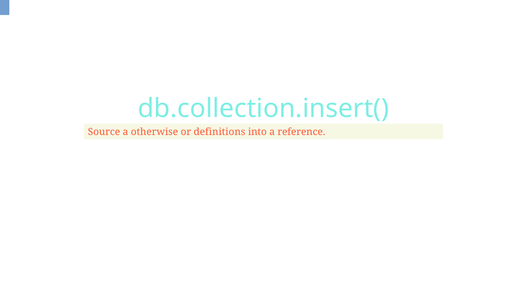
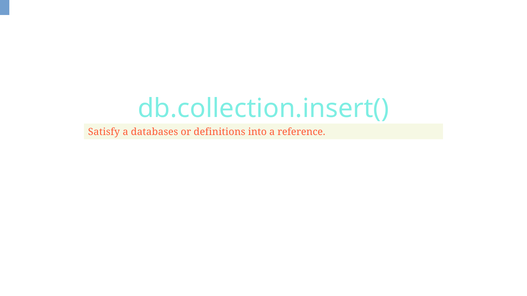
Source: Source -> Satisfy (104, 132)
otherwise: otherwise -> databases (154, 132)
